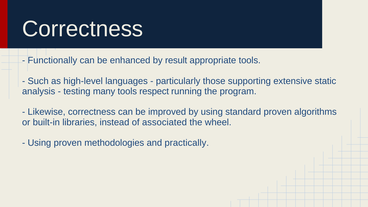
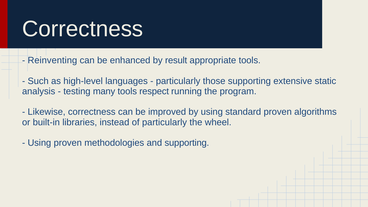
Functionally: Functionally -> Reinventing (52, 60)
of associated: associated -> particularly (165, 122)
and practically: practically -> supporting (187, 143)
